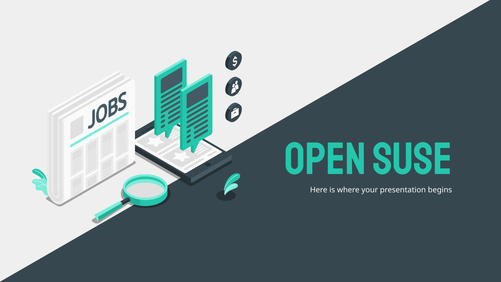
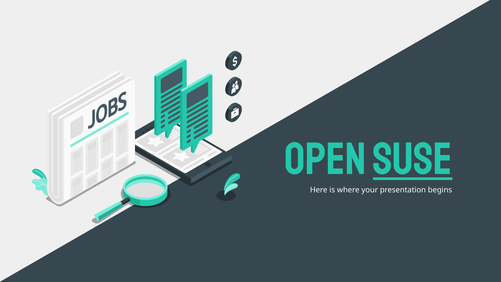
suse underline: none -> present (413, 159)
